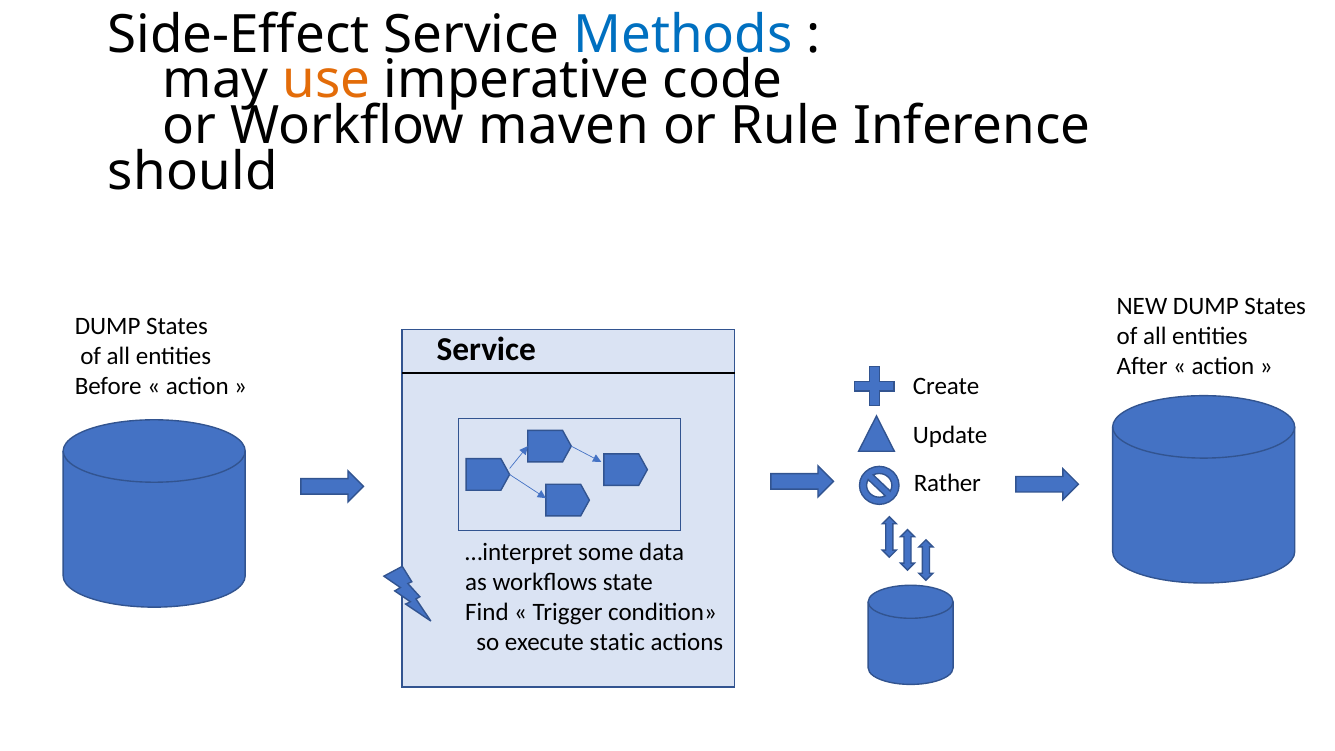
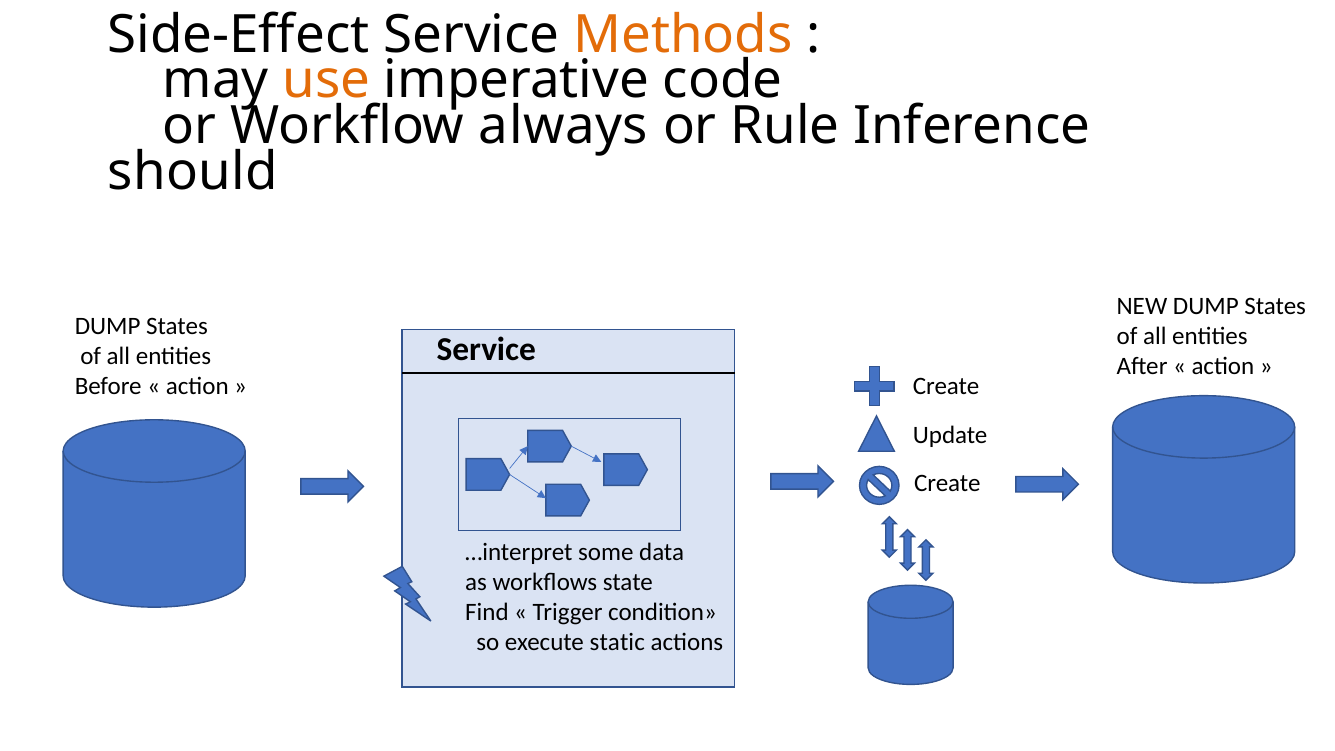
Methods colour: blue -> orange (683, 35)
maven: maven -> always (564, 126)
Rather: Rather -> Create (947, 483)
